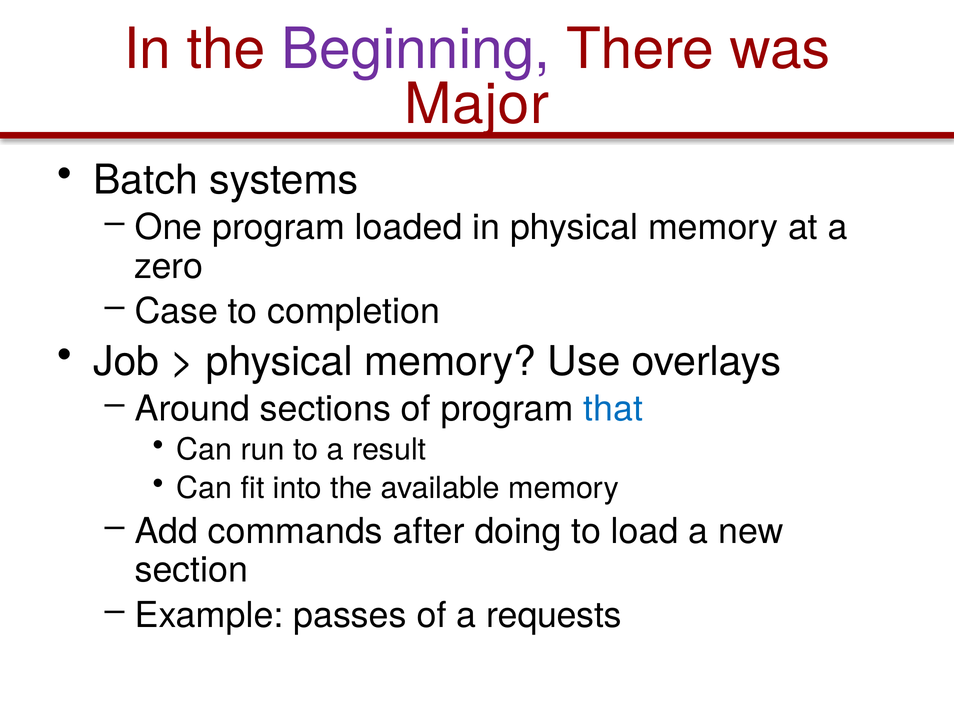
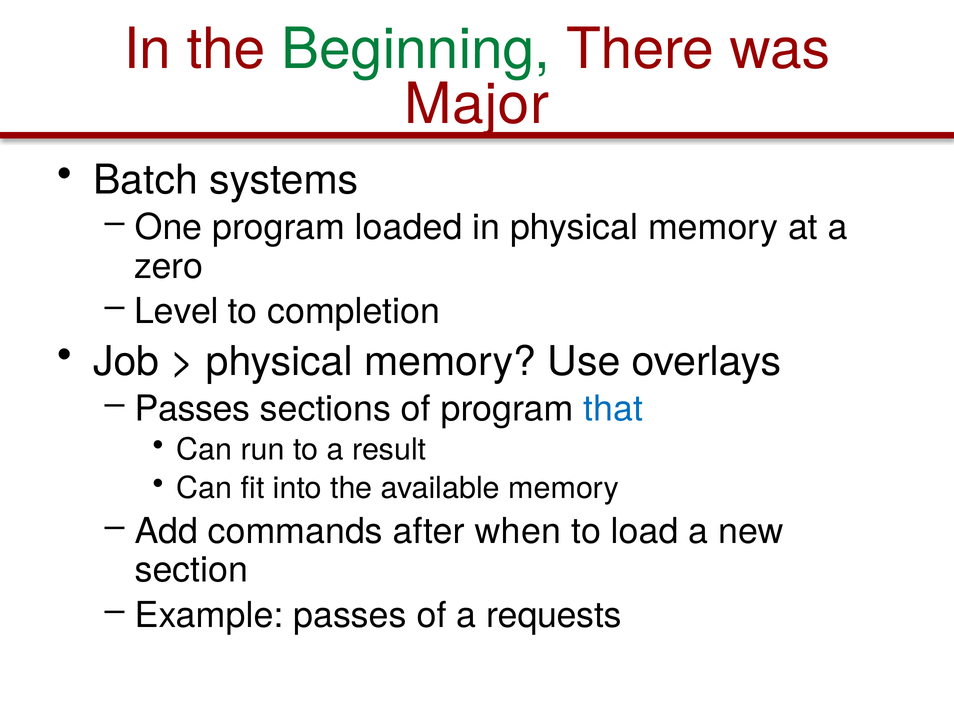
Beginning colour: purple -> green (416, 50)
Case: Case -> Level (176, 312)
Around: Around -> Passes (193, 409)
doing: doing -> when (518, 532)
